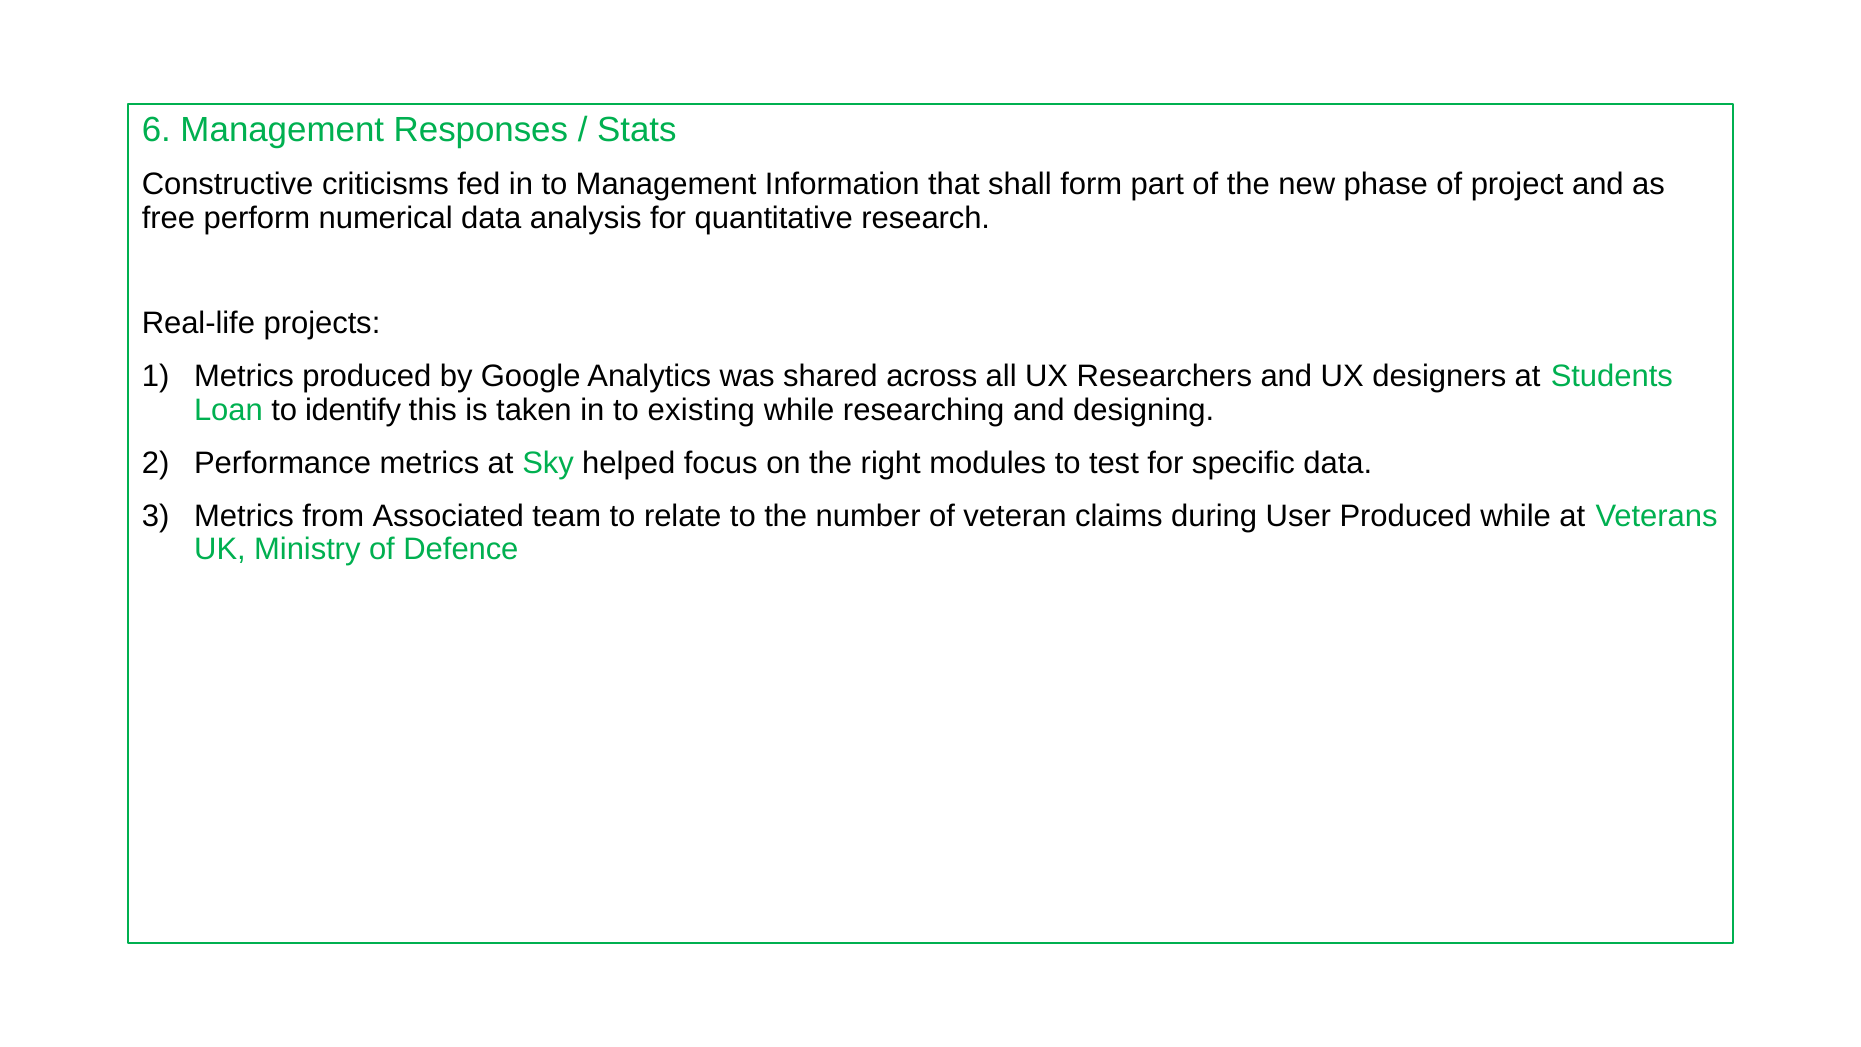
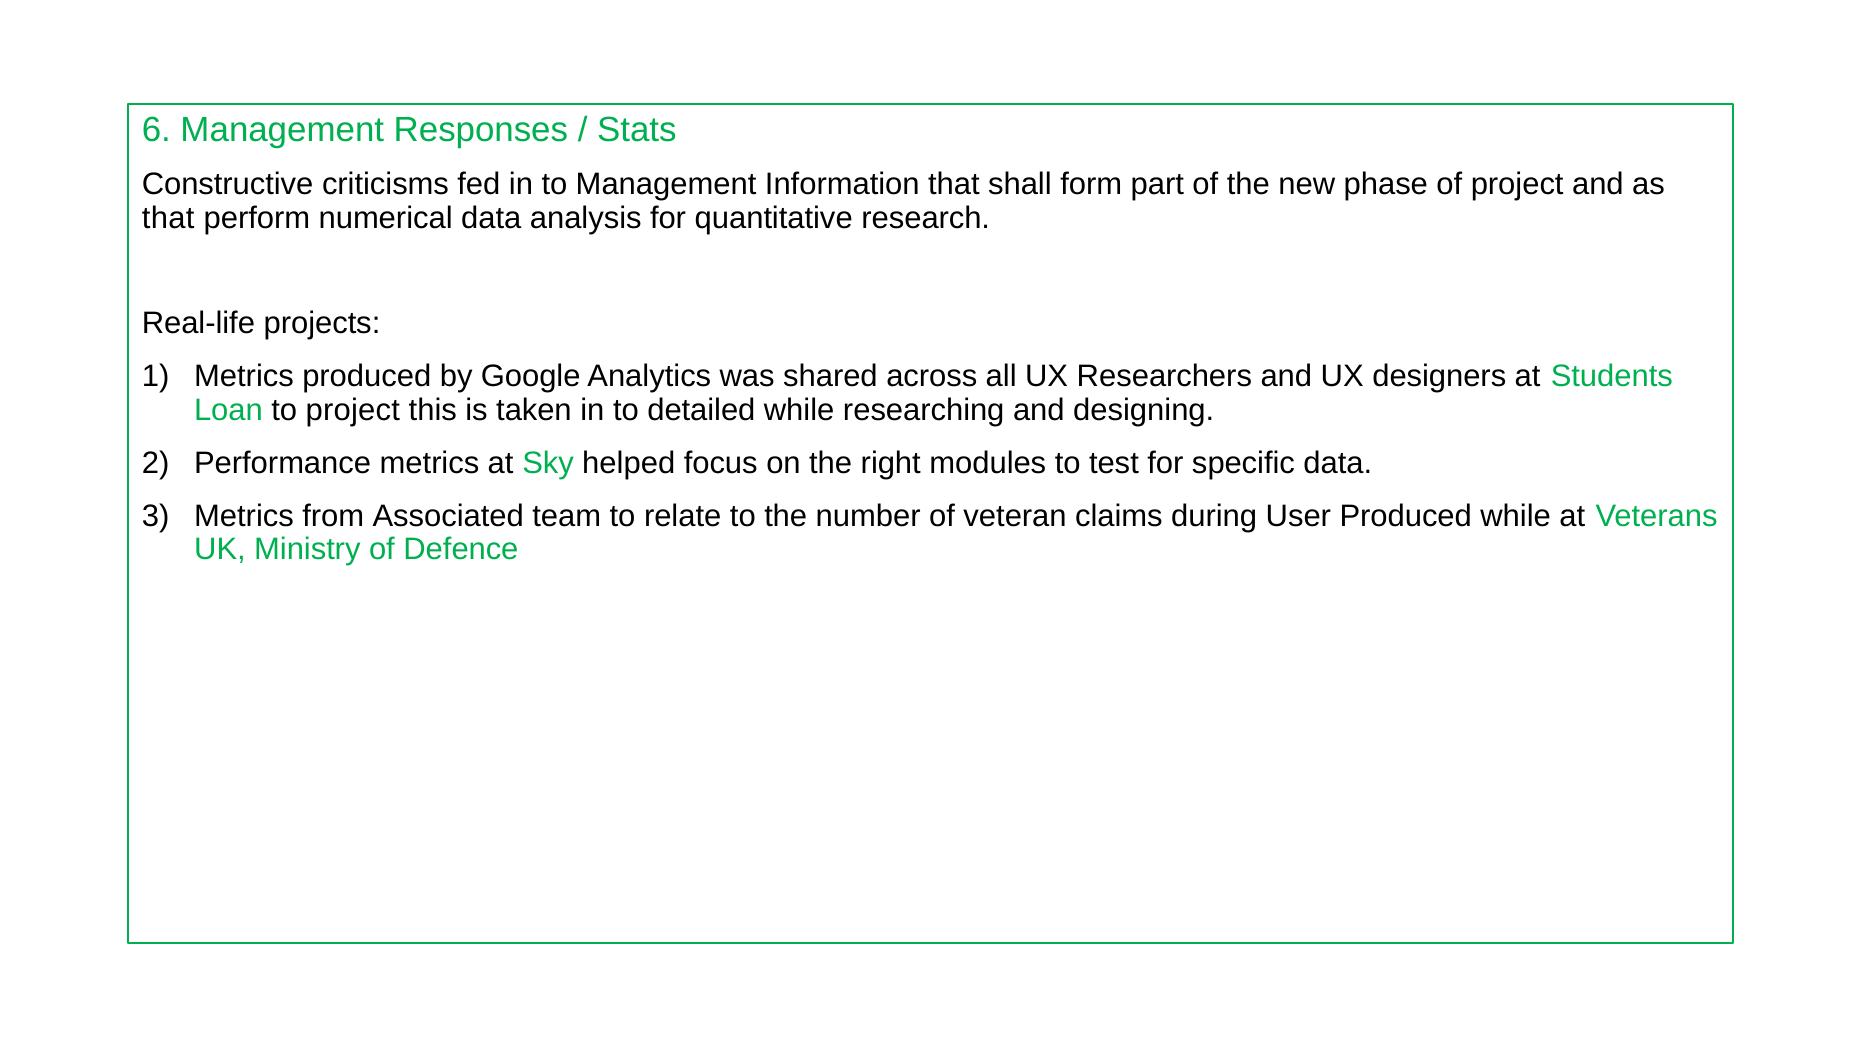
free: free -> that (168, 218)
to identify: identify -> project (353, 410)
existing: existing -> detailed (701, 410)
